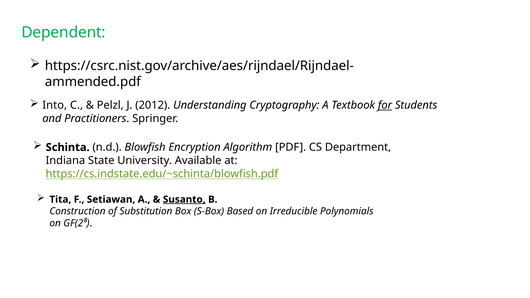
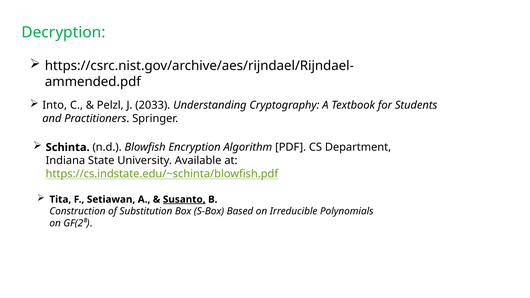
Dependent: Dependent -> Decryption (64, 32)
2012: 2012 -> 2033 (153, 105)
for underline: present -> none (385, 105)
